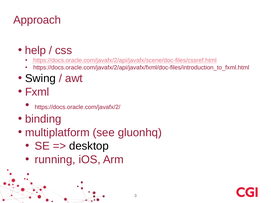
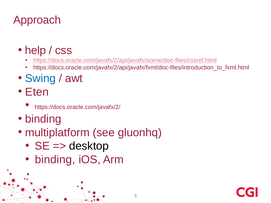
Swing colour: black -> blue (40, 78)
Fxml: Fxml -> Eten (37, 92)
running: running -> binding (55, 160)
